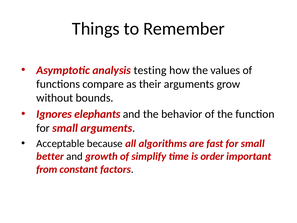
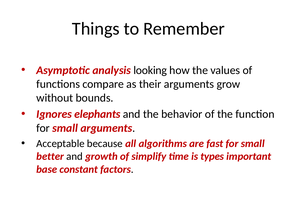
testing: testing -> looking (150, 70)
order: order -> types (212, 156)
from: from -> base (47, 169)
